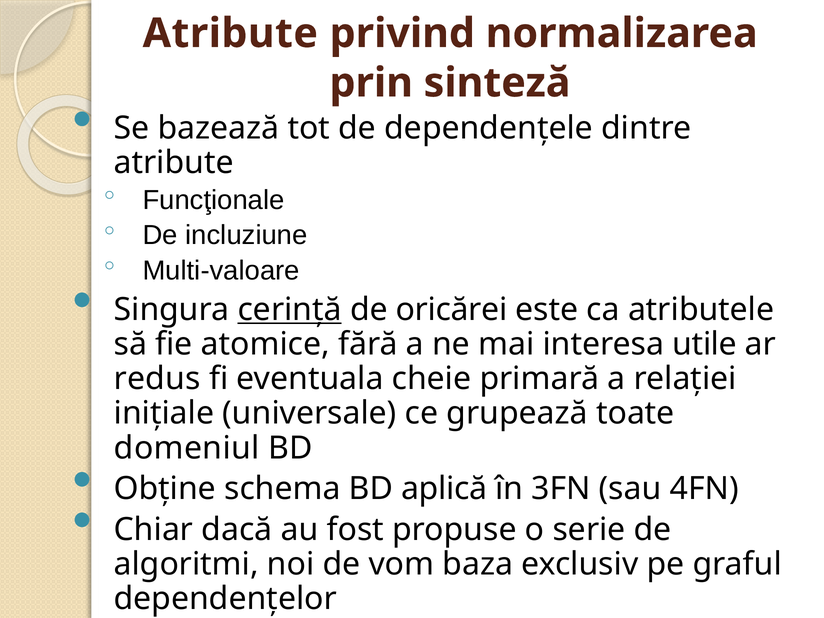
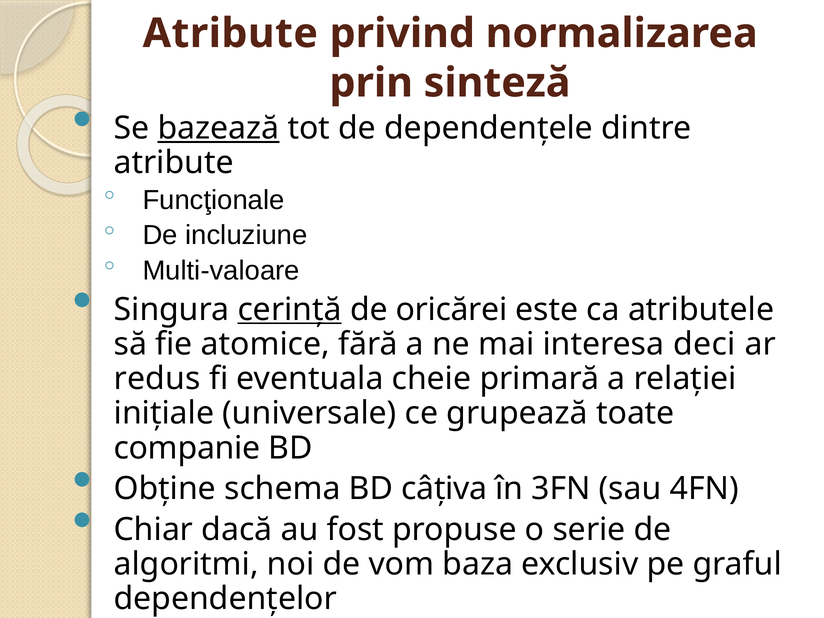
bazează underline: none -> present (218, 128)
utile: utile -> deci (704, 344)
domeniul: domeniul -> companie (187, 448)
aplică: aplică -> câţiva (444, 489)
